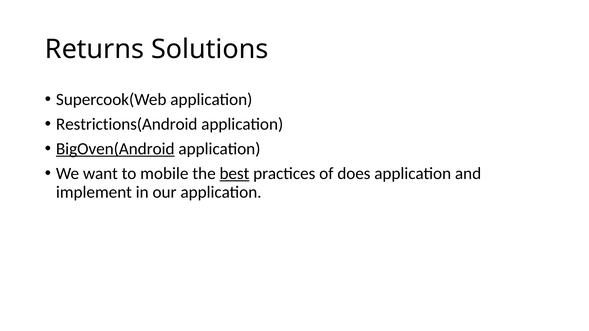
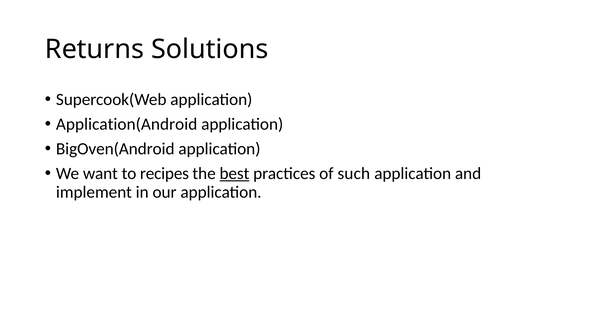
Restrictions(Android: Restrictions(Android -> Application(Android (127, 124)
BigOven(Android underline: present -> none (115, 149)
mobile: mobile -> recipes (164, 174)
does: does -> such (354, 174)
